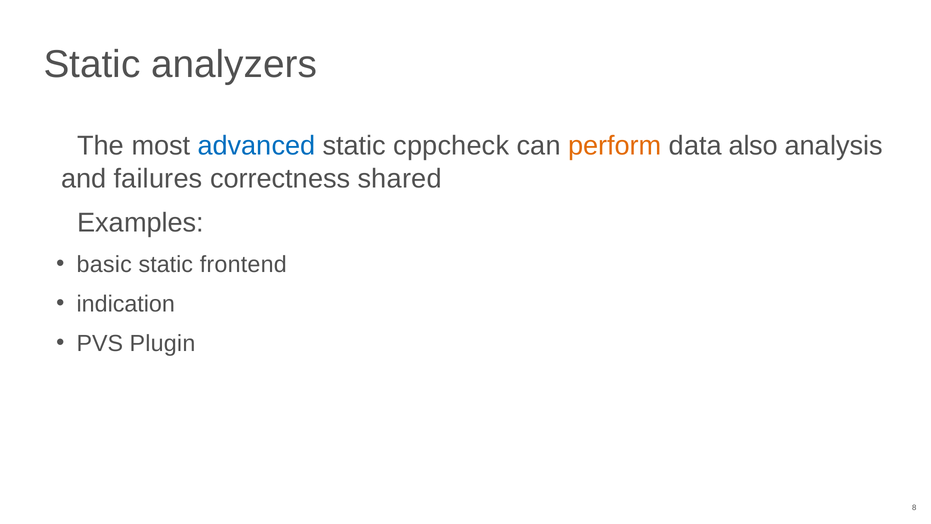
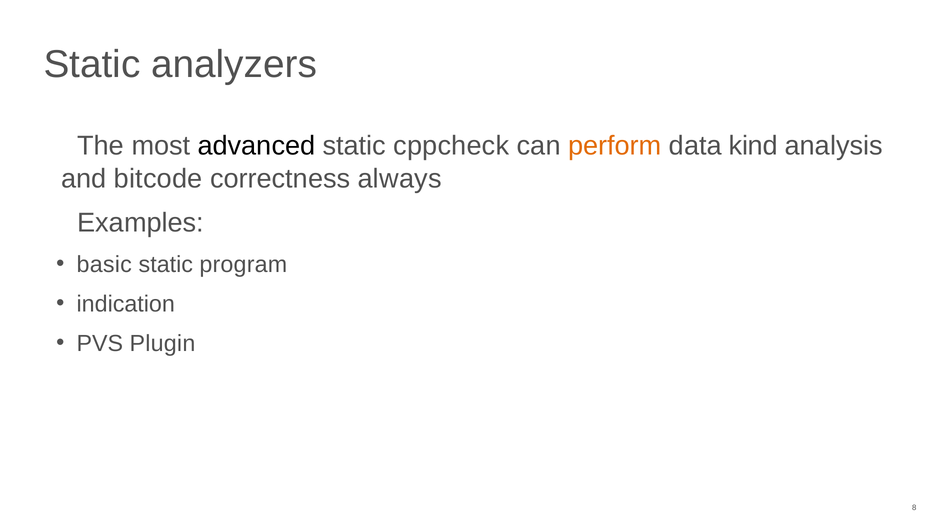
advanced colour: blue -> black (256, 146)
also: also -> kind (753, 146)
failures: failures -> bitcode (158, 178)
shared: shared -> always (400, 178)
frontend: frontend -> program (243, 264)
